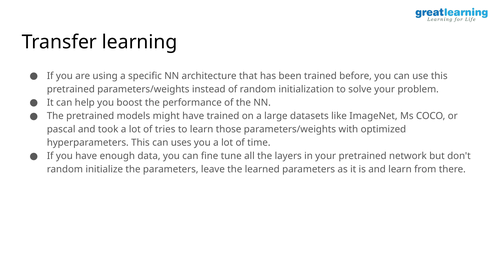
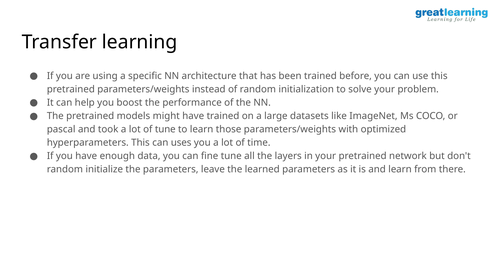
of tries: tries -> tune (165, 129)
